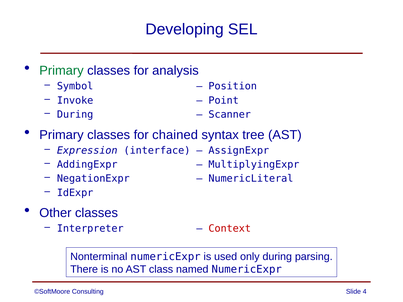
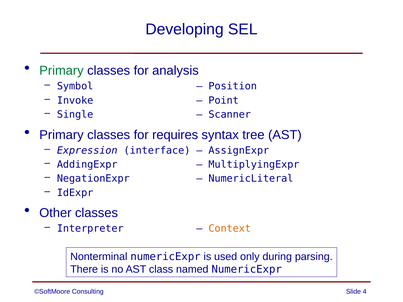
During: During -> Single (75, 115)
chained: chained -> requires (175, 135)
Context colour: red -> orange (230, 229)
